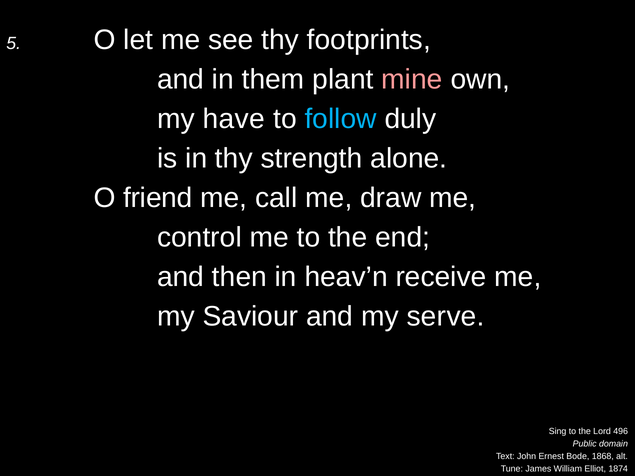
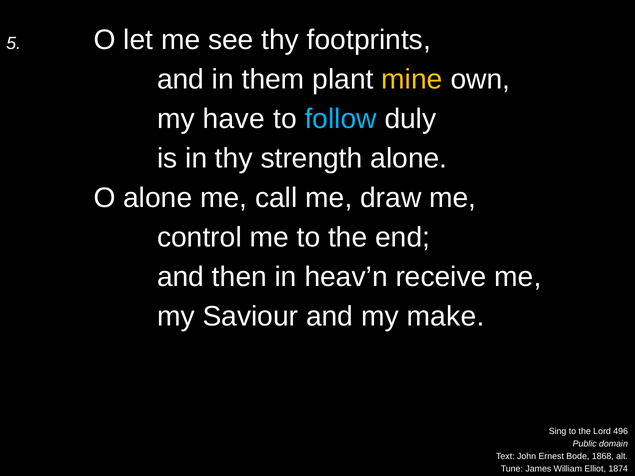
mine colour: pink -> yellow (412, 80)
O friend: friend -> alone (158, 198)
serve: serve -> make (446, 317)
